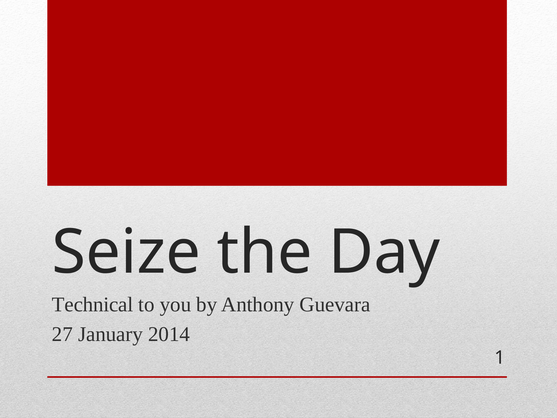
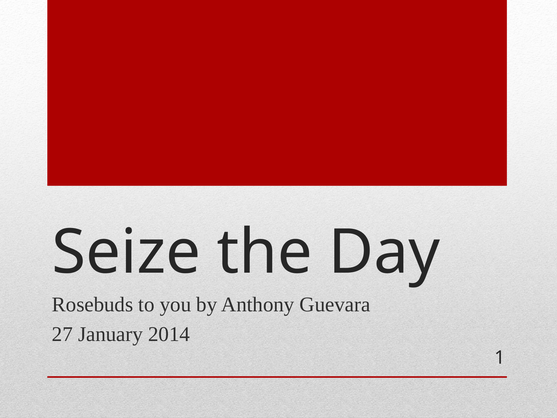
Technical: Technical -> Rosebuds (93, 305)
